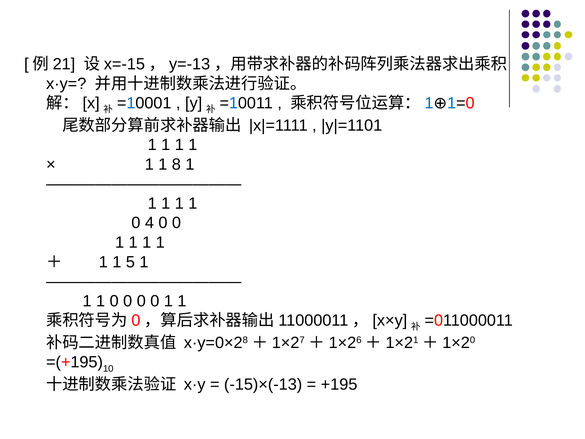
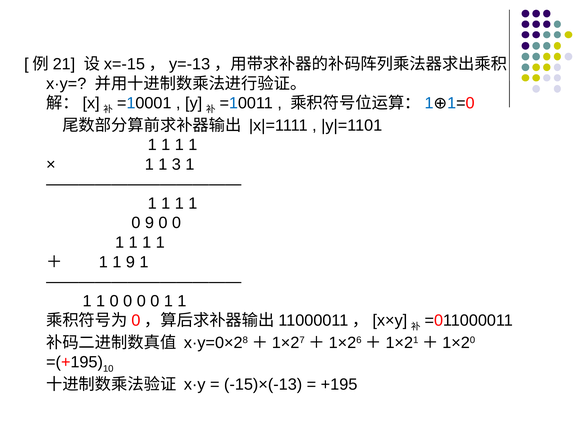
8: 8 -> 3 (176, 164)
0 4: 4 -> 9 (149, 223)
1 5: 5 -> 9 (130, 262)
